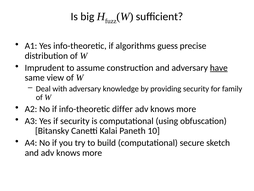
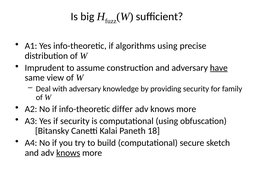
algorithms guess: guess -> using (167, 46)
10: 10 -> 18 (154, 131)
knows underline: none -> present (68, 152)
